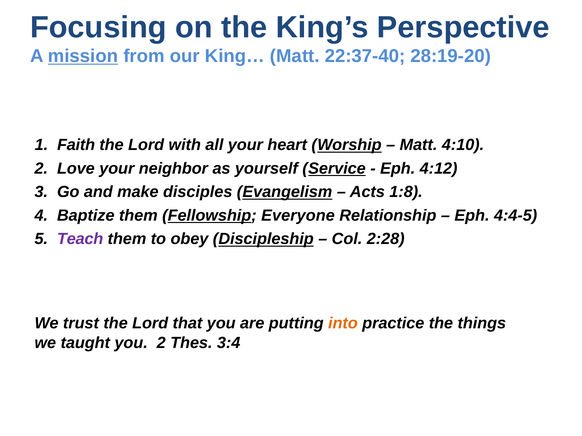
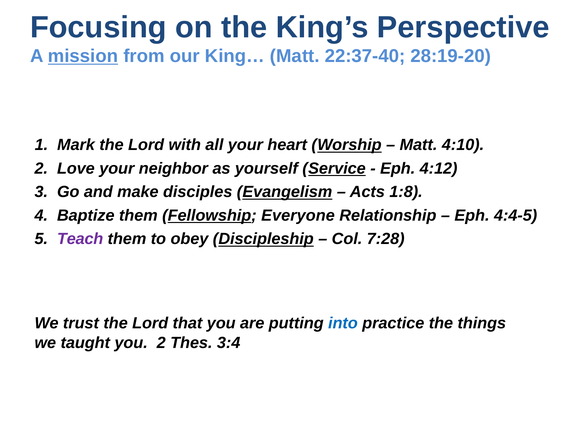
Faith: Faith -> Mark (76, 145)
2:28: 2:28 -> 7:28 (386, 239)
into colour: orange -> blue (343, 324)
